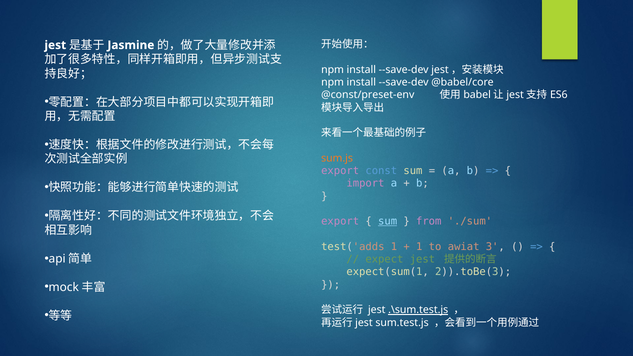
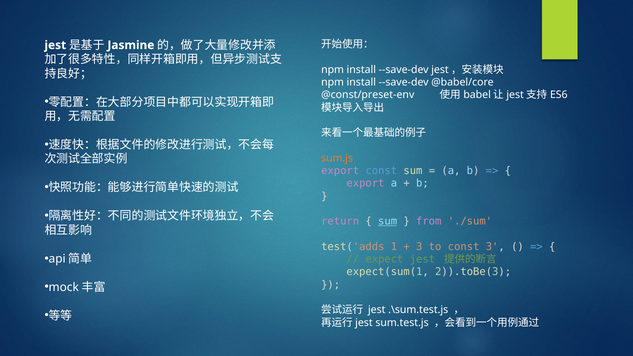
import: import -> export (365, 183)
export: export -> return (340, 221)
1: 1 -> 3 (419, 247)
to awiat: awiat -> const (464, 247)
.\sum.test.js underline: present -> none (418, 310)
